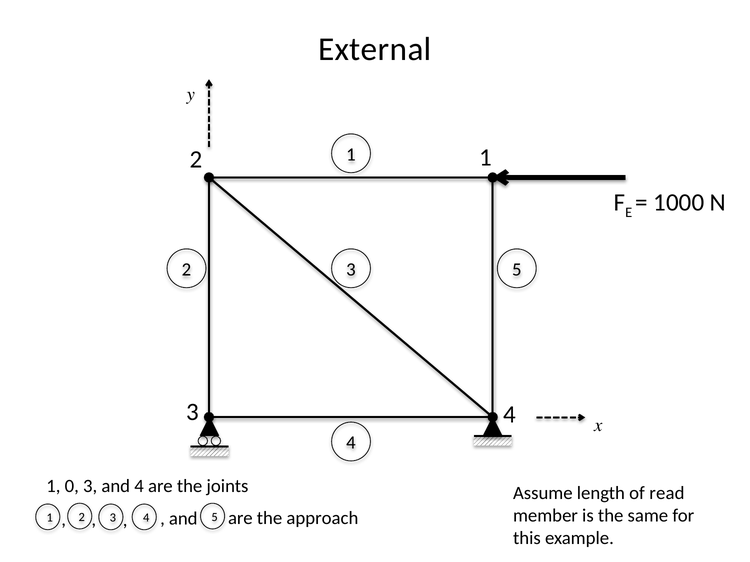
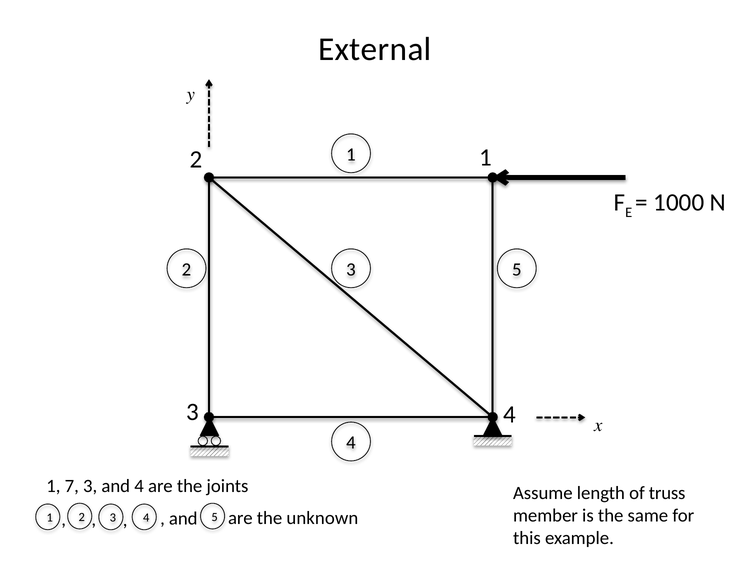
0: 0 -> 7 (72, 487)
read: read -> truss (667, 493)
approach: approach -> unknown (322, 518)
